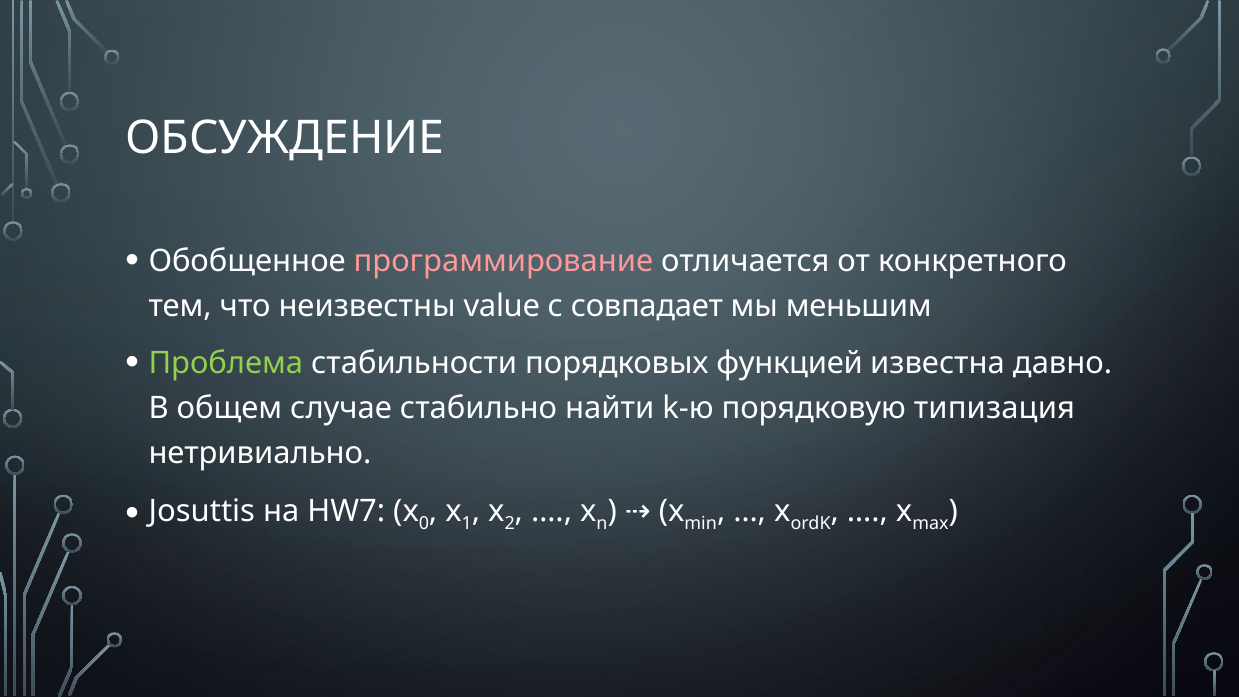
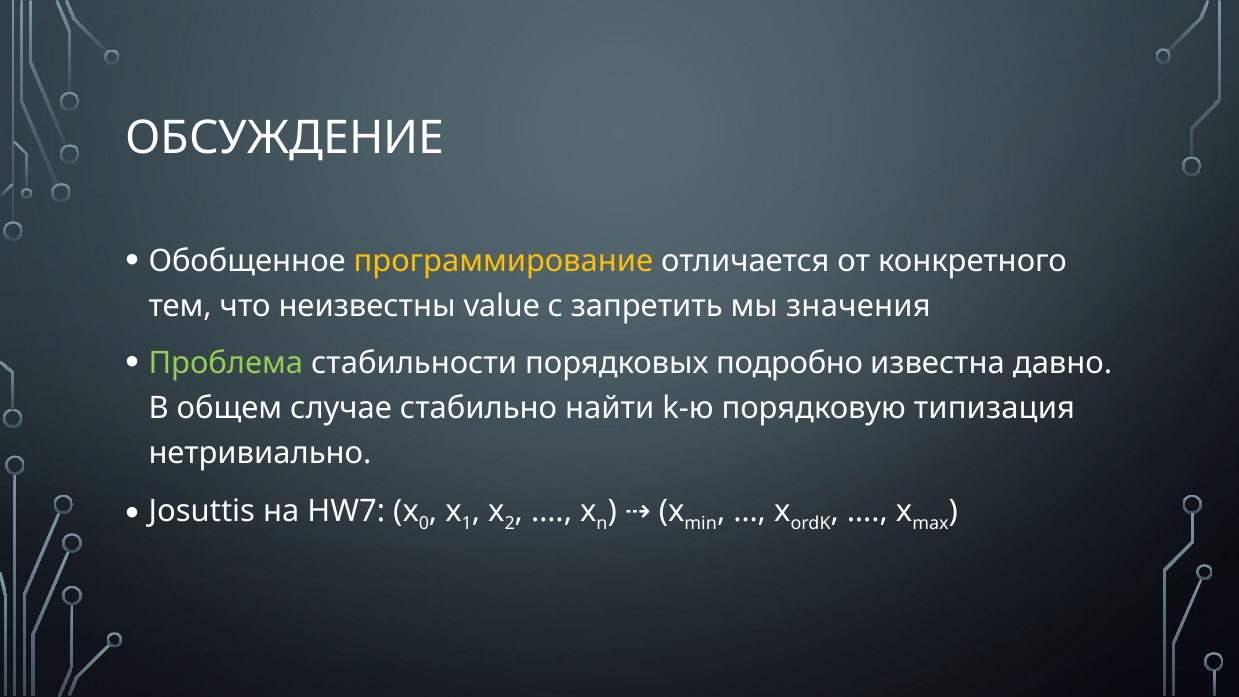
программирование colour: pink -> yellow (503, 261)
совпадает: совпадает -> запретить (647, 306)
меньшим: меньшим -> значения (858, 306)
функцией: функцией -> подробно (790, 364)
